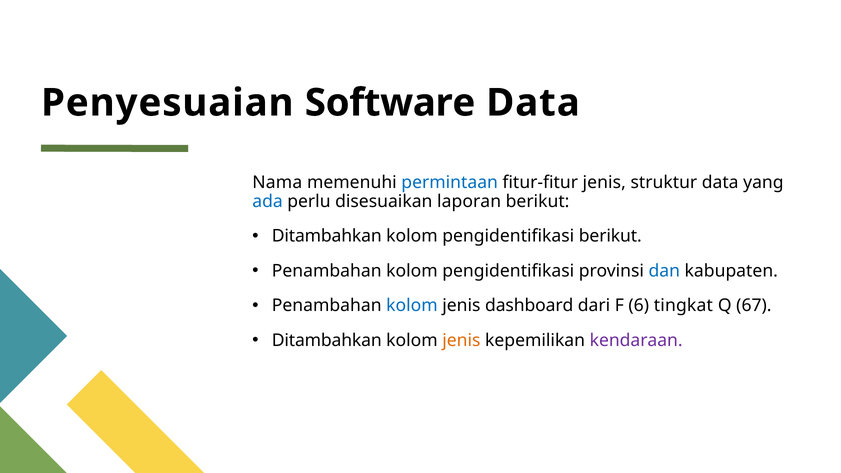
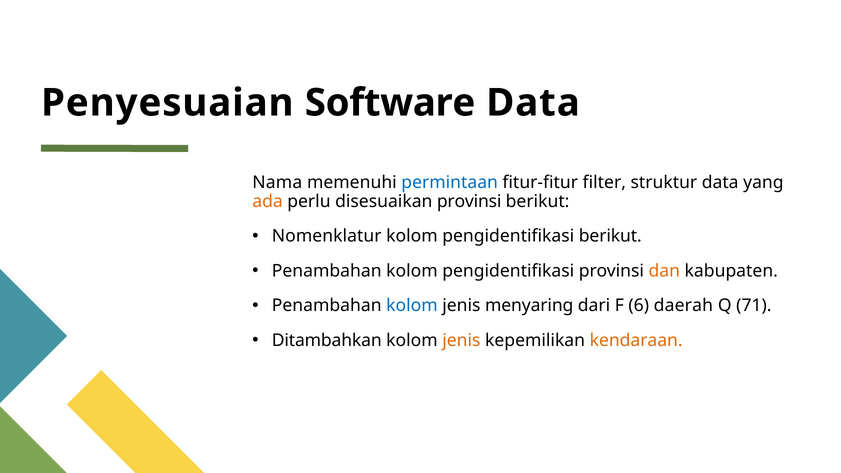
fitur-fitur jenis: jenis -> filter (604, 183)
ada colour: blue -> orange (268, 201)
disesuaikan laporan: laporan -> provinsi (469, 201)
Ditambahkan: Ditambahkan -> Nomenklatur (327, 236)
dan colour: blue -> orange (664, 271)
dashboard: dashboard -> menyaring (529, 306)
tingkat: tingkat -> daerah (683, 306)
67: 67 -> 71 (754, 306)
kendaraan colour: purple -> orange (636, 340)
